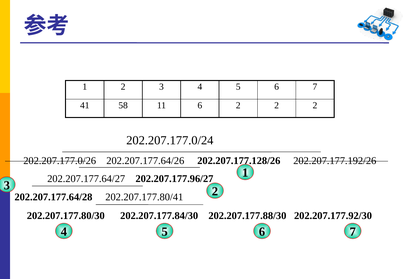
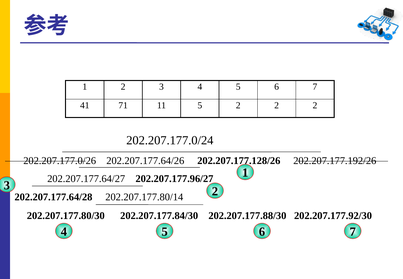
58: 58 -> 71 (123, 105)
11 6: 6 -> 5 (200, 105)
202.207.177.80/41: 202.207.177.80/41 -> 202.207.177.80/14 (144, 197)
